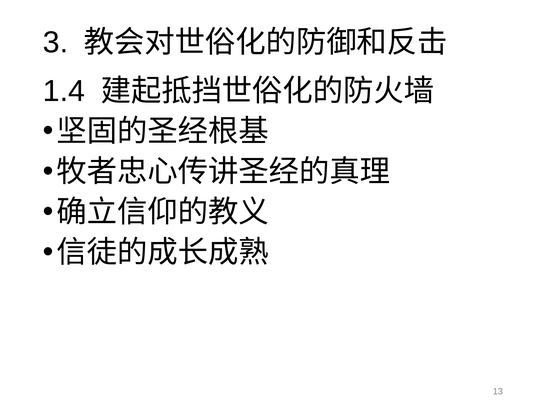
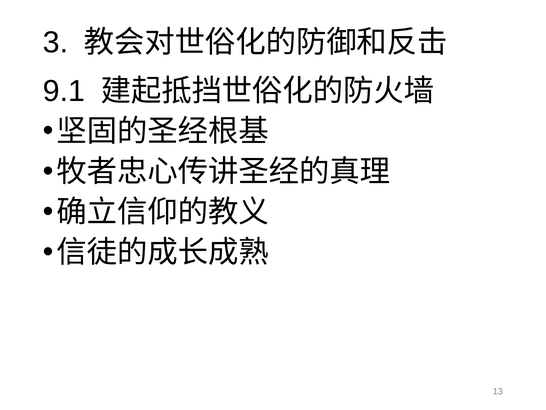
1.4: 1.4 -> 9.1 (64, 91)
